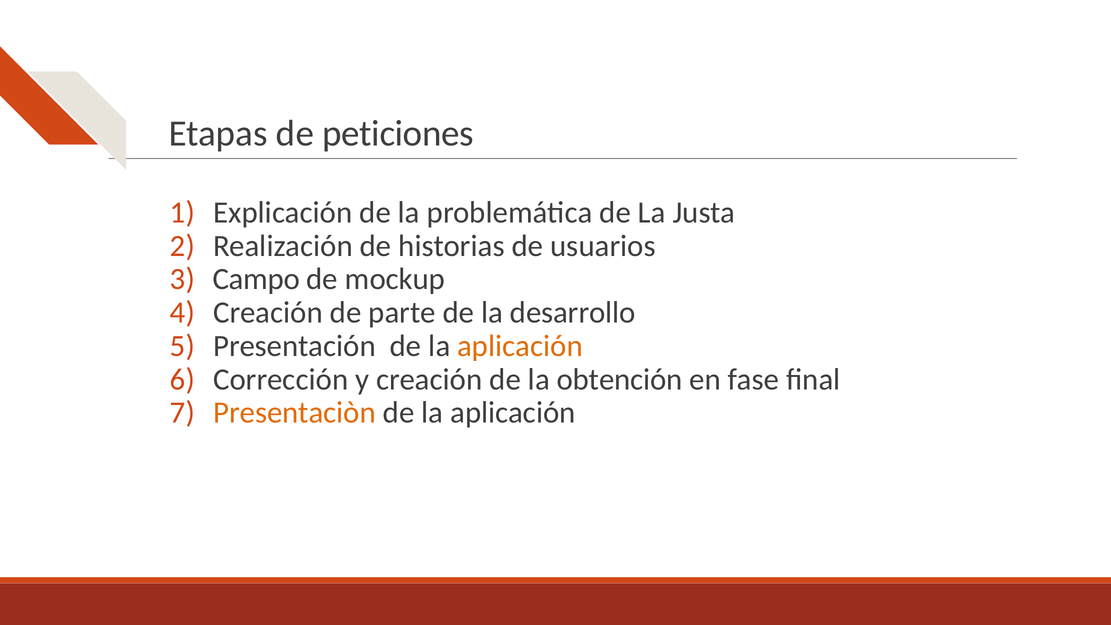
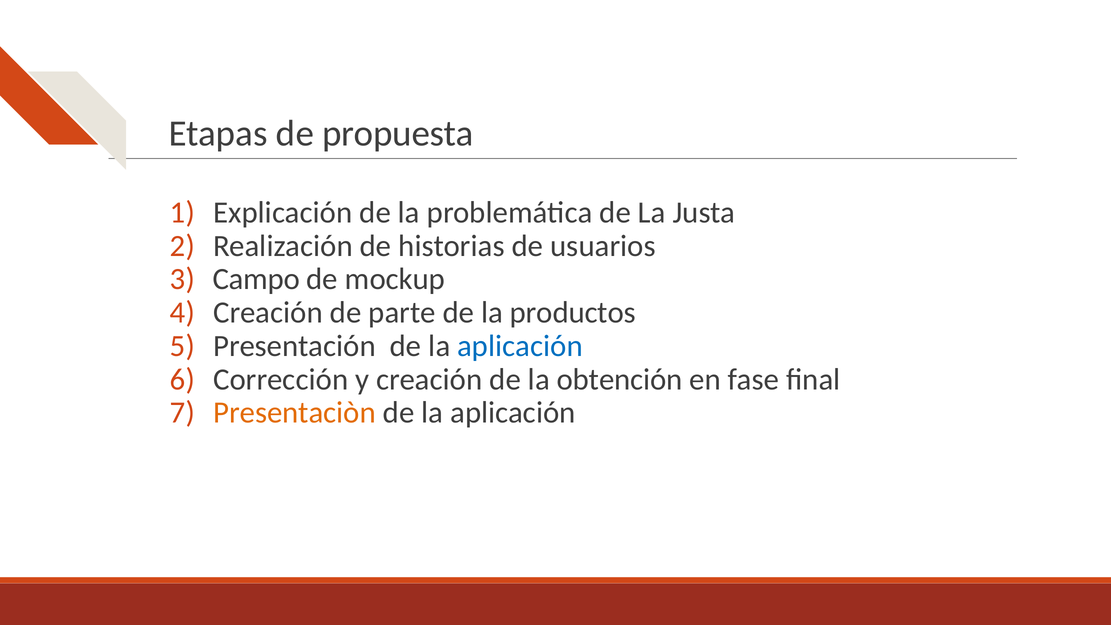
peticiones: peticiones -> propuesta (398, 134)
desarrollo: desarrollo -> productos (573, 313)
aplicación colour: orange -> blue (520, 346)
